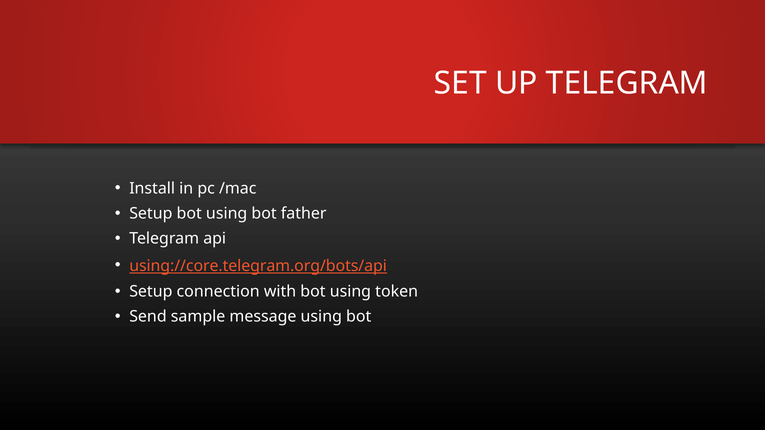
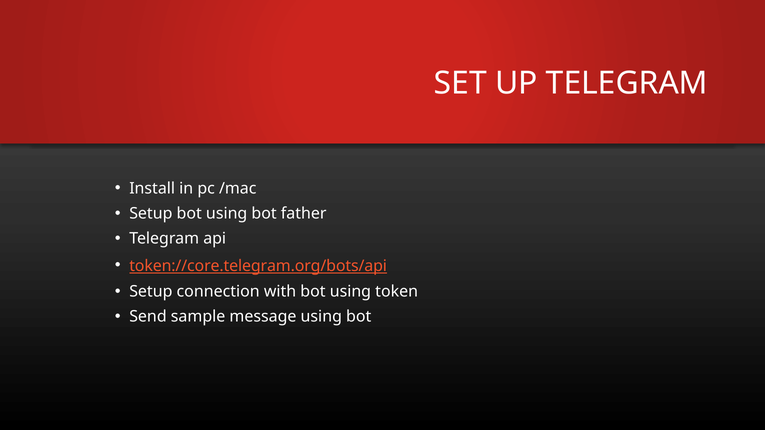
using://core.telegram.org/bots/api: using://core.telegram.org/bots/api -> token://core.telegram.org/bots/api (258, 266)
